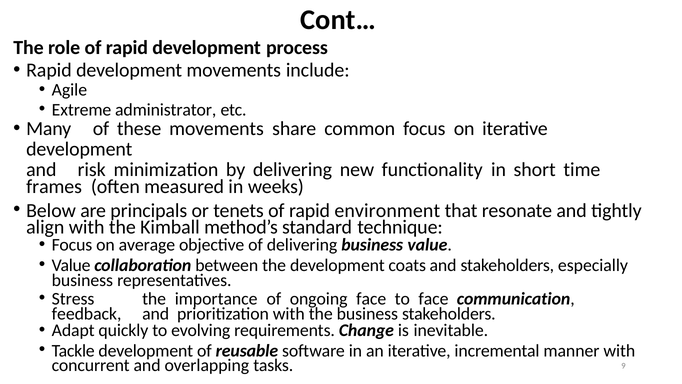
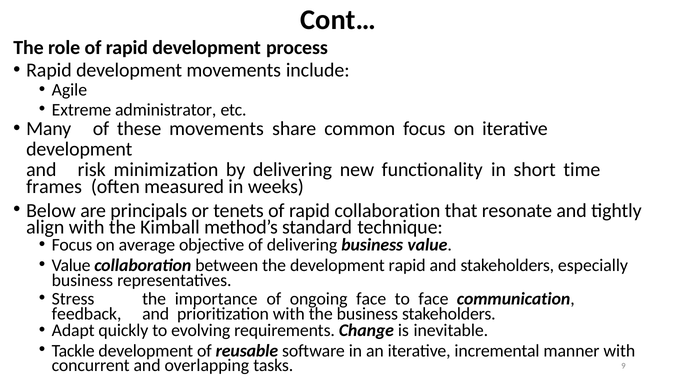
rapid environment: environment -> collaboration (387, 210)
development coats: coats -> rapid (407, 265)
